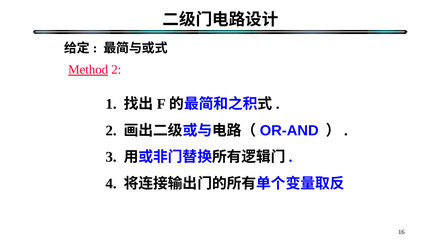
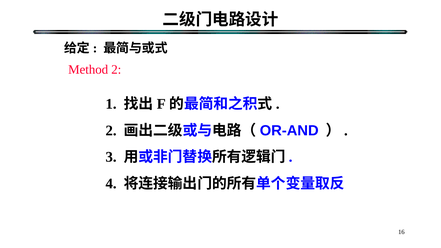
Method underline: present -> none (88, 70)
